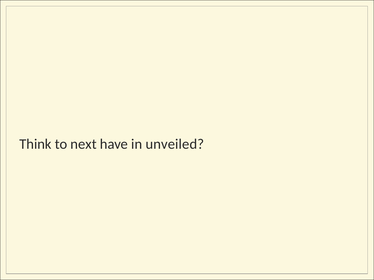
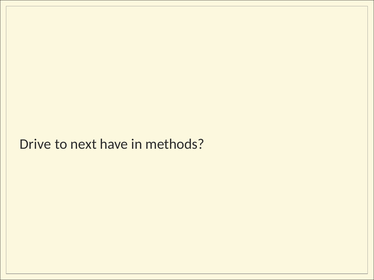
Think: Think -> Drive (35, 144)
unveiled: unveiled -> methods (175, 144)
